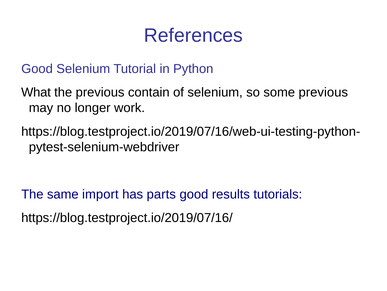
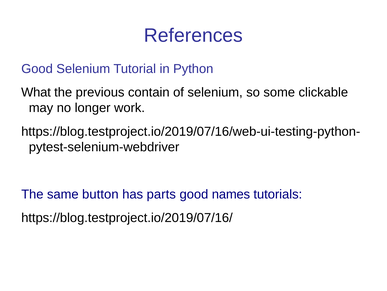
some previous: previous -> clickable (323, 92)
import: import -> button (100, 194)
results: results -> names (231, 194)
